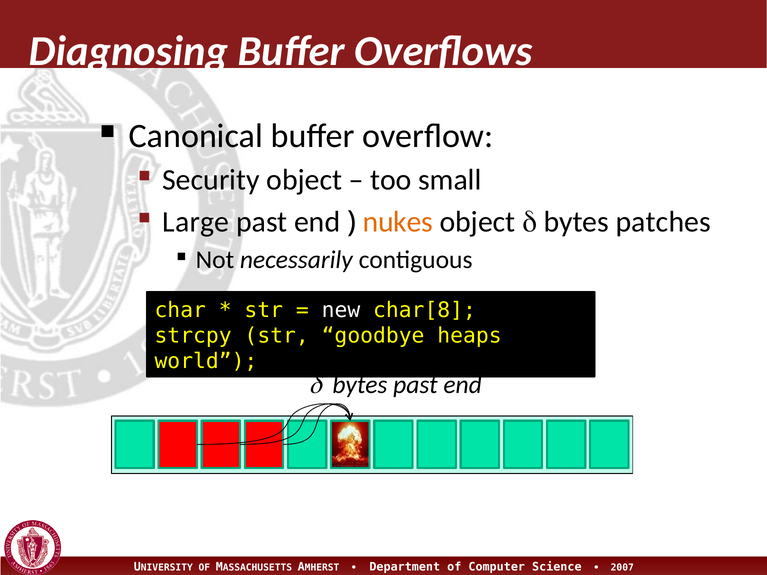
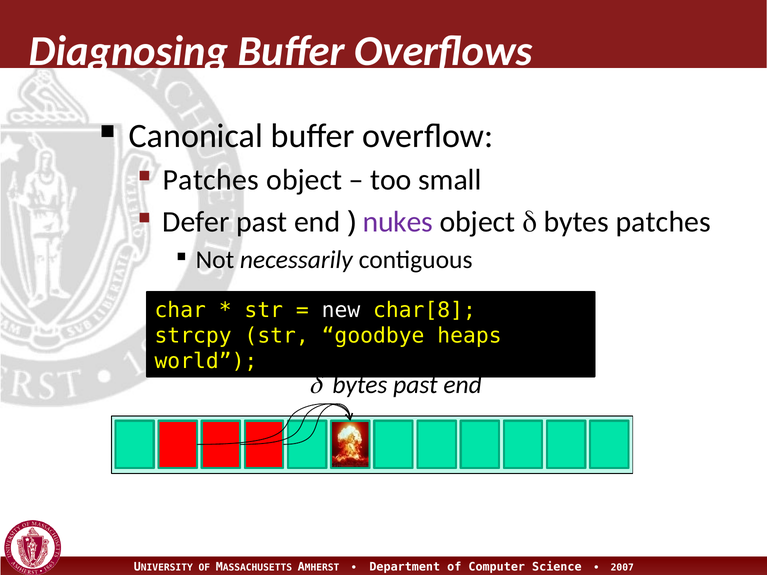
Security: Security -> Patches (211, 180)
Large: Large -> Defer (196, 222)
nukes colour: orange -> purple (398, 222)
